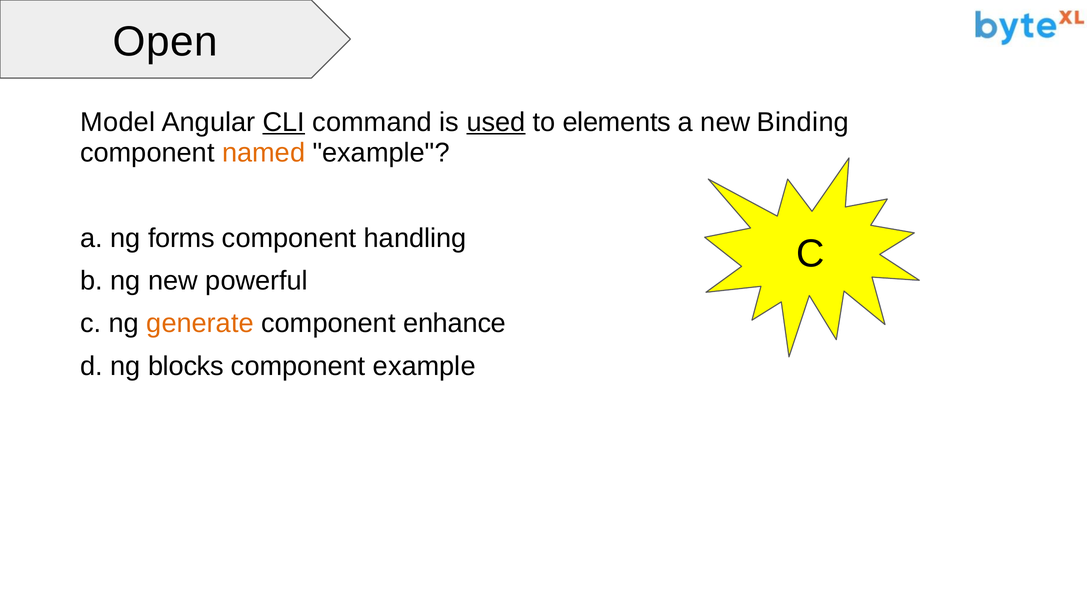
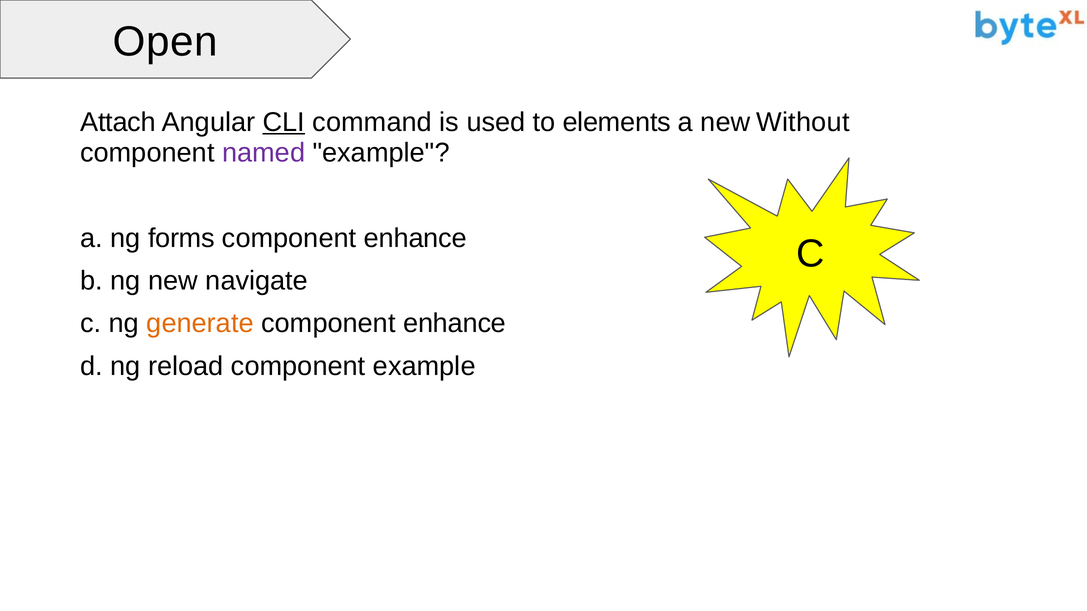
Model: Model -> Attach (118, 122)
used underline: present -> none (496, 122)
Binding: Binding -> Without (803, 122)
named colour: orange -> purple (264, 153)
handling: handling -> enhance (415, 238)
powerful: powerful -> navigate (257, 281)
blocks: blocks -> reload (186, 366)
